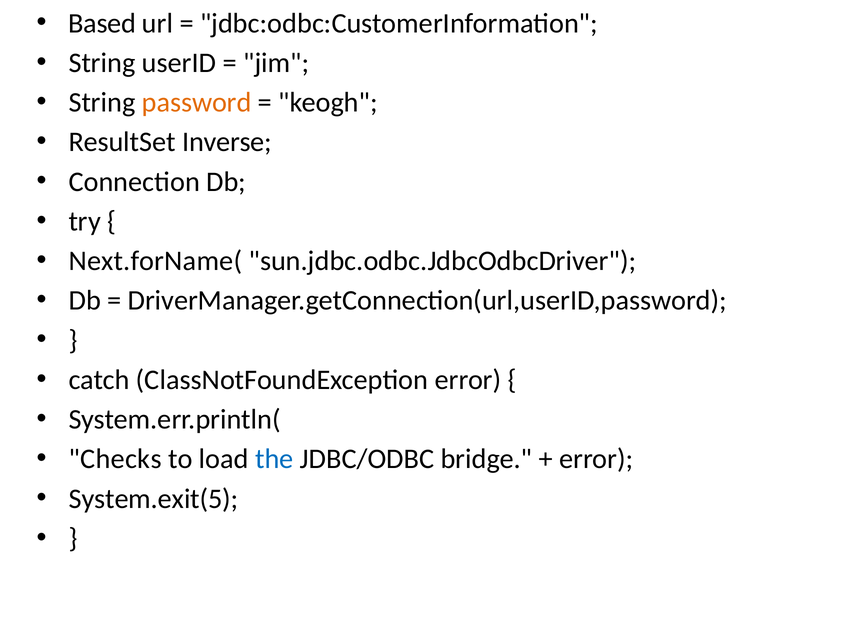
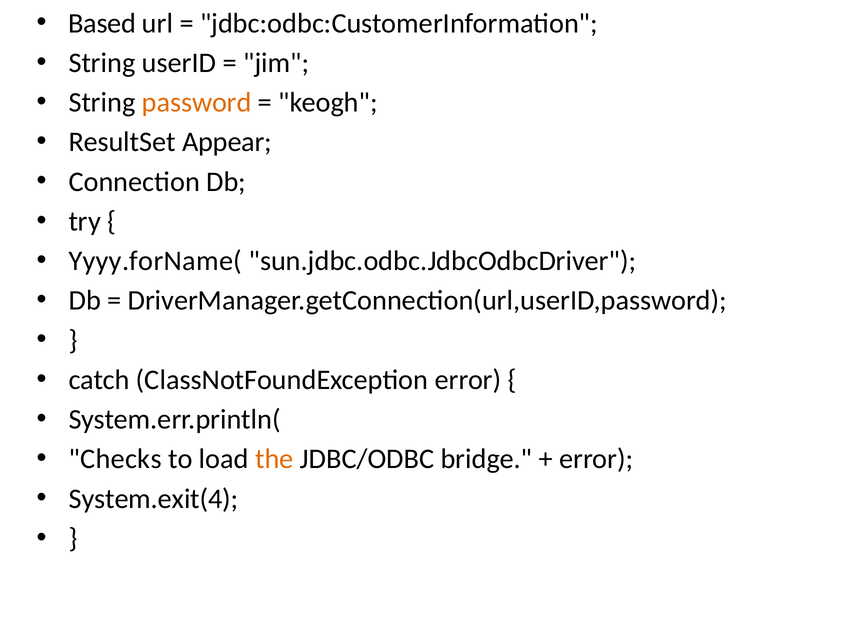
Inverse: Inverse -> Appear (227, 142)
Next.forName(: Next.forName( -> Yyyy.forName( (155, 261)
the colour: blue -> orange (274, 459)
System.exit(5: System.exit(5 -> System.exit(4 (154, 499)
